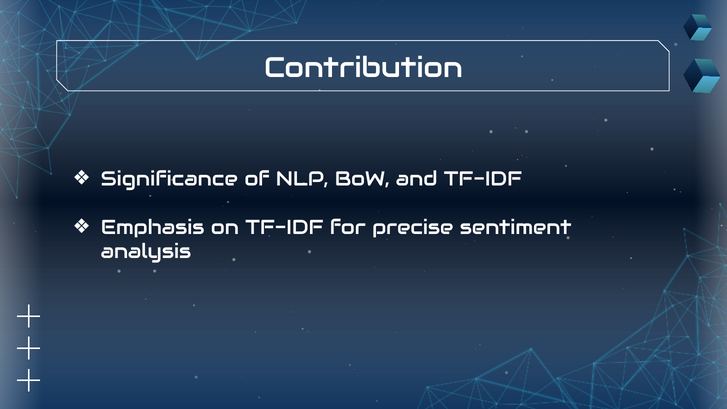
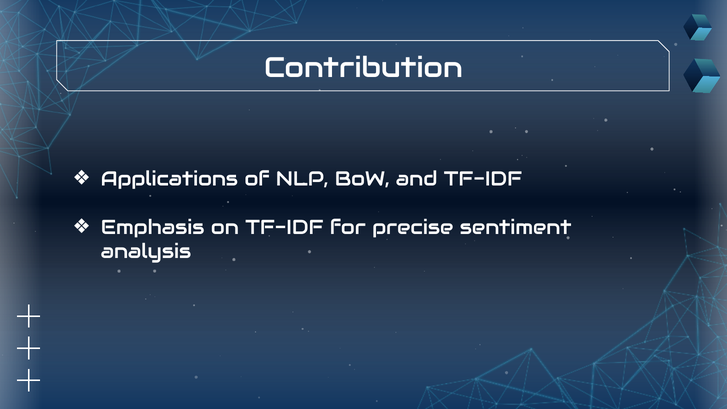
Significance: Significance -> Applications (169, 179)
